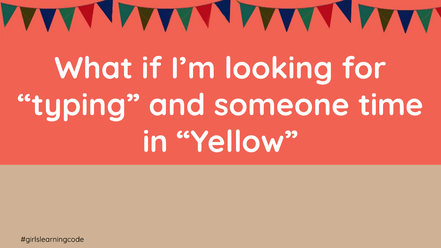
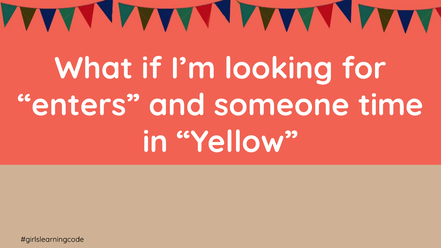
typing: typing -> enters (79, 105)
